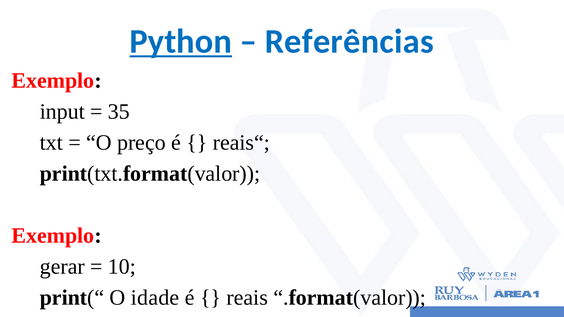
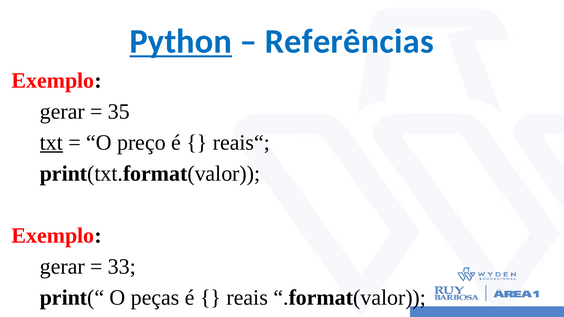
input: input -> gerar (62, 112)
txt underline: none -> present (51, 143)
10: 10 -> 33 (122, 267)
idade: idade -> peças (155, 298)
